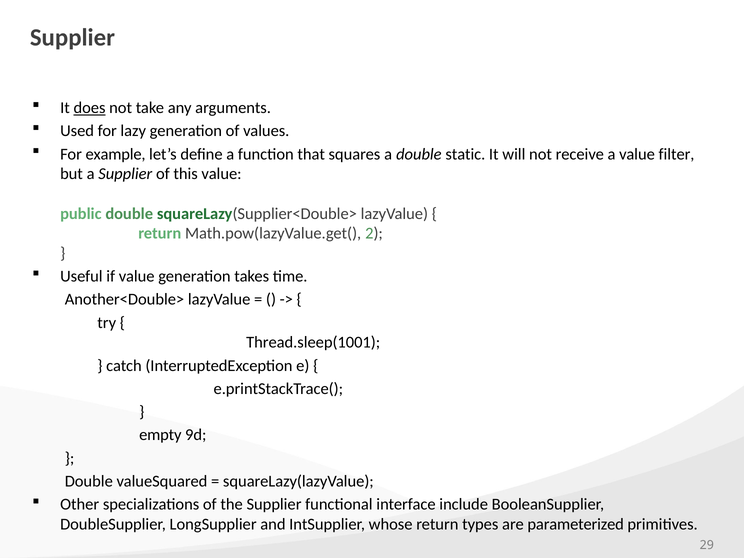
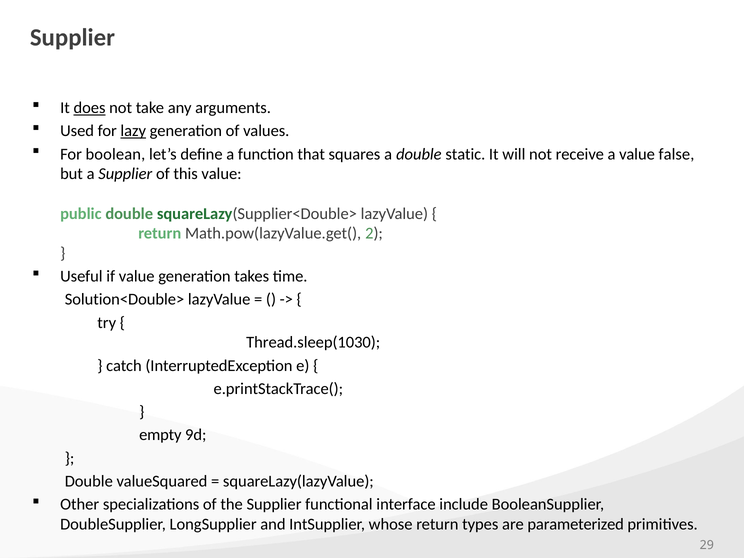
lazy underline: none -> present (133, 131)
example: example -> boolean (115, 154)
filter: filter -> false (676, 154)
Another<Double>: Another<Double> -> Solution<Double> (125, 300)
Thread.sleep(1001: Thread.sleep(1001 -> Thread.sleep(1030 (313, 342)
